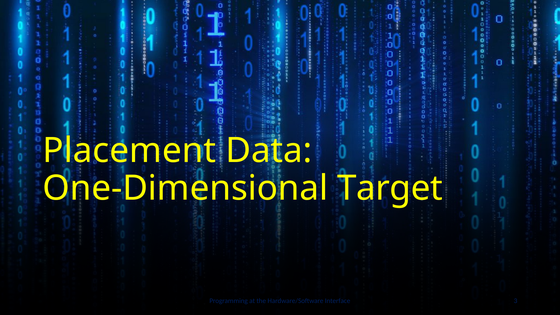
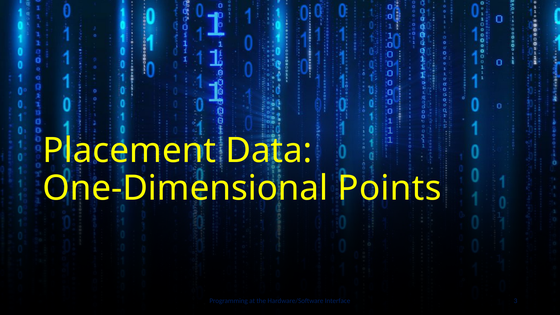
Target: Target -> Points (390, 188)
